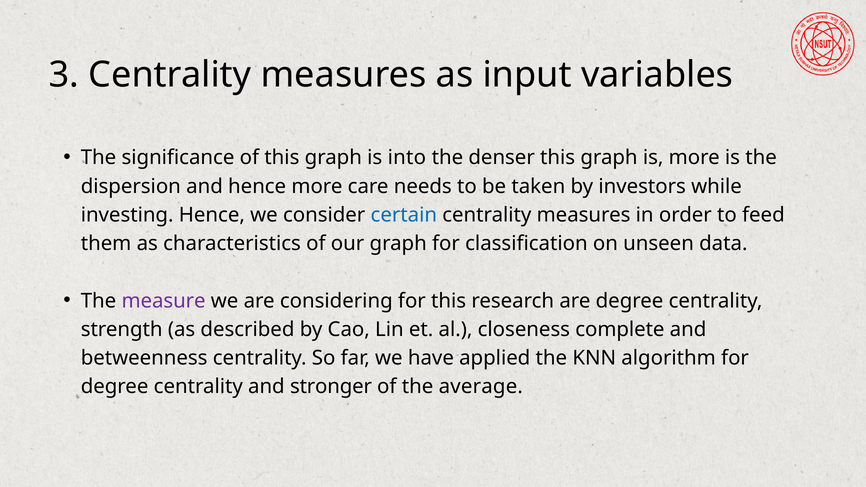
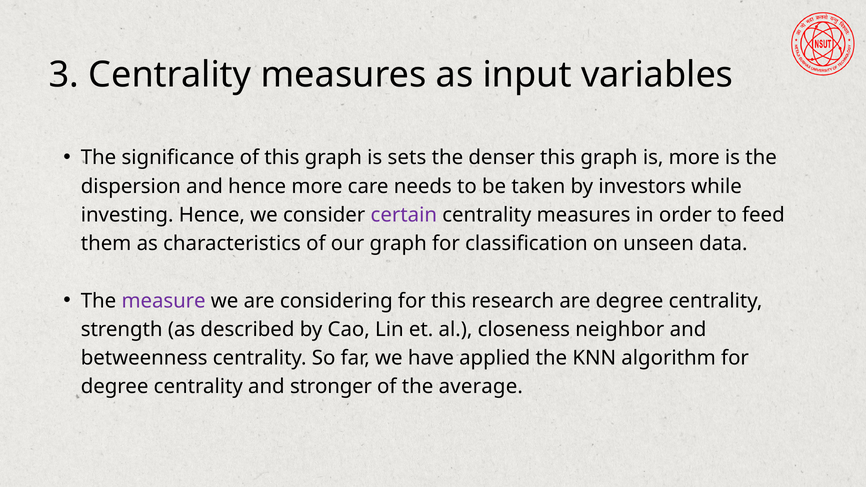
into: into -> sets (407, 158)
certain colour: blue -> purple (404, 215)
complete: complete -> neighbor (620, 329)
